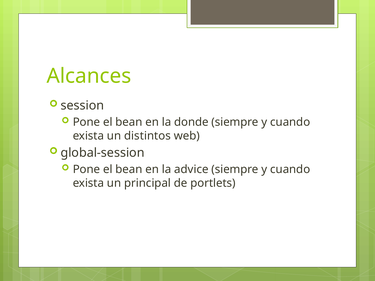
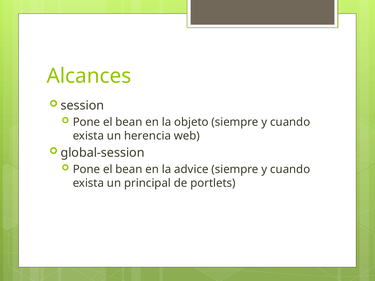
donde: donde -> objeto (191, 122)
distintos: distintos -> herencia (148, 136)
